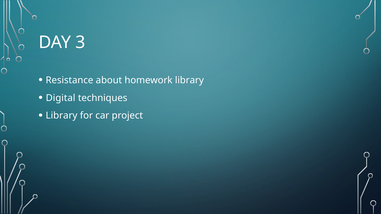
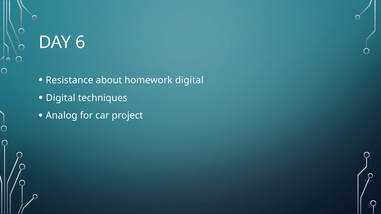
3: 3 -> 6 (80, 42)
homework library: library -> digital (189, 80)
Library: Library -> Analog (62, 116)
